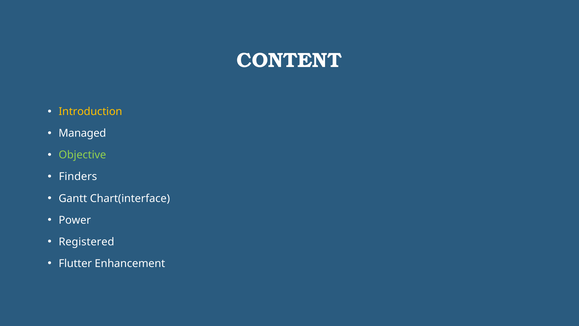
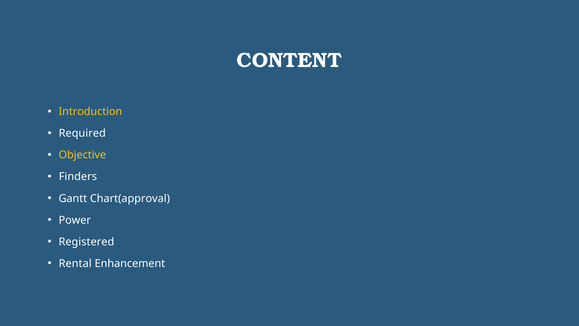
Managed: Managed -> Required (82, 133)
Objective colour: light green -> yellow (82, 155)
Chart(interface: Chart(interface -> Chart(approval (130, 198)
Flutter: Flutter -> Rental (75, 263)
